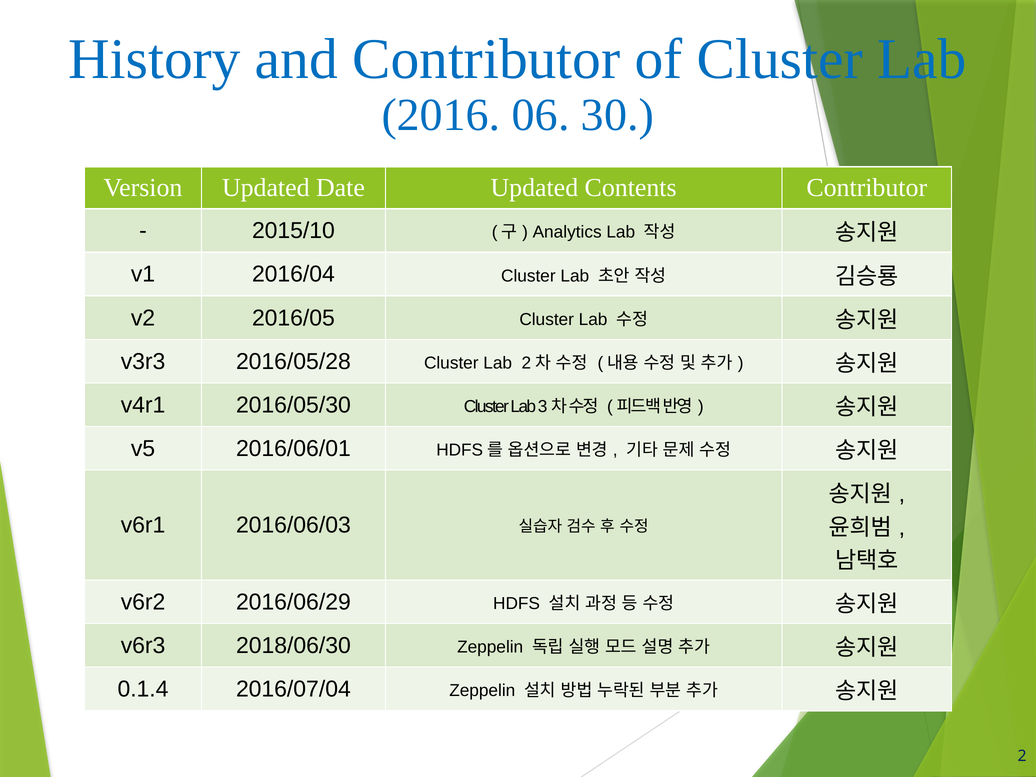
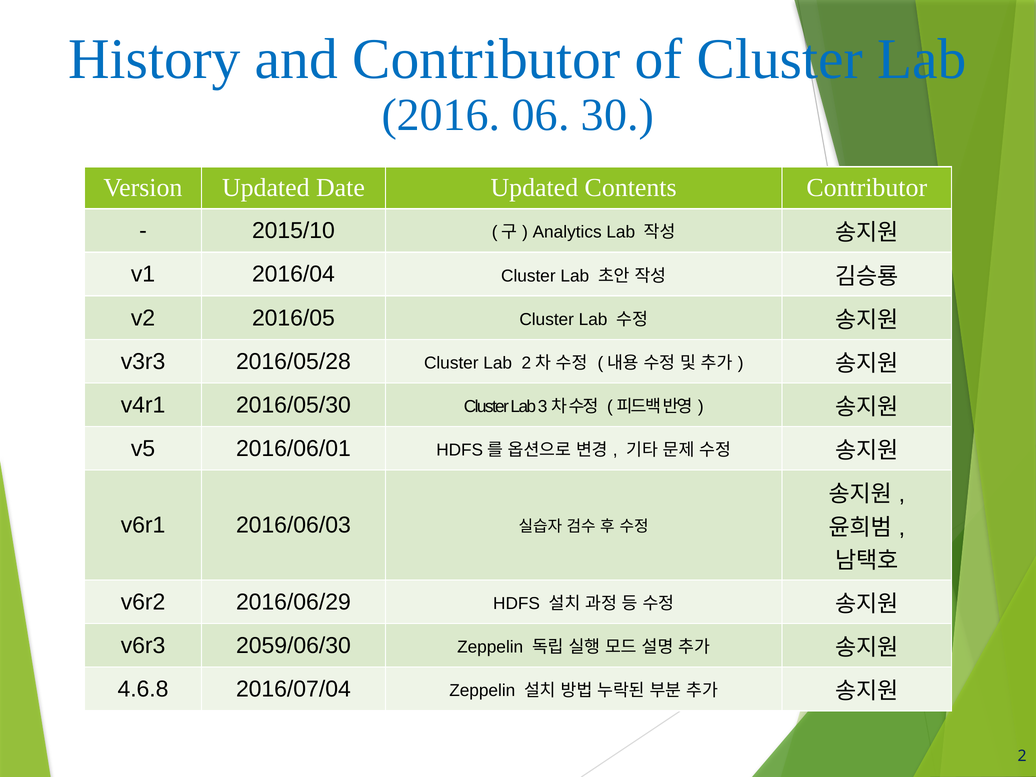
2018/06/30: 2018/06/30 -> 2059/06/30 (293, 646)
0.1.4: 0.1.4 -> 4.6.8 (143, 689)
